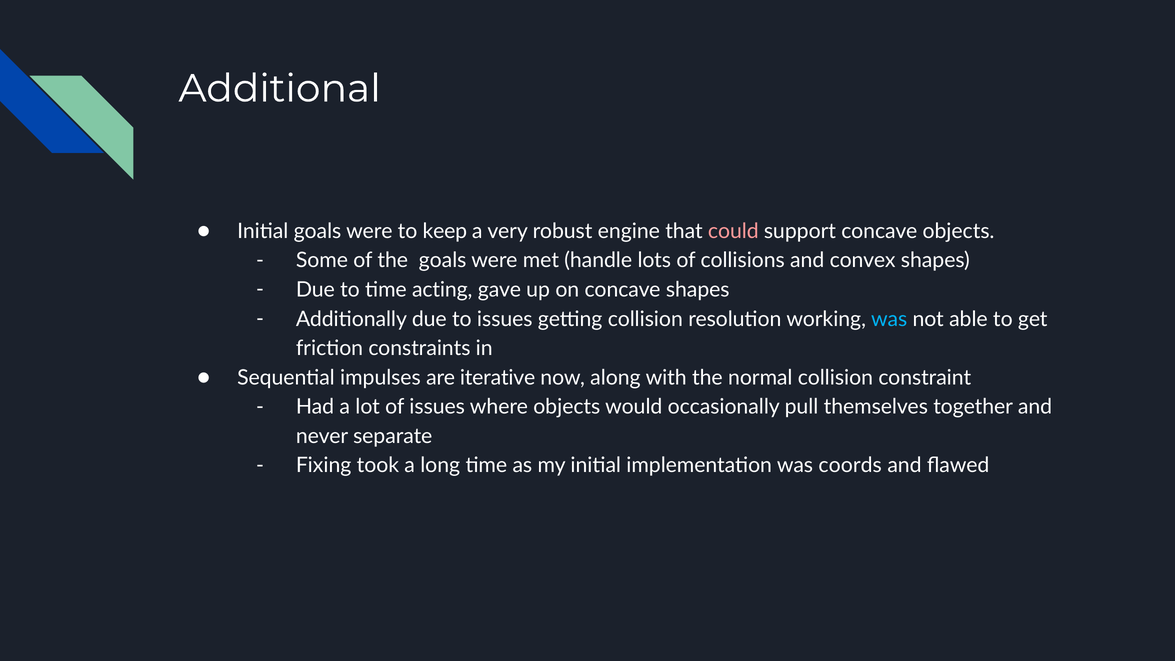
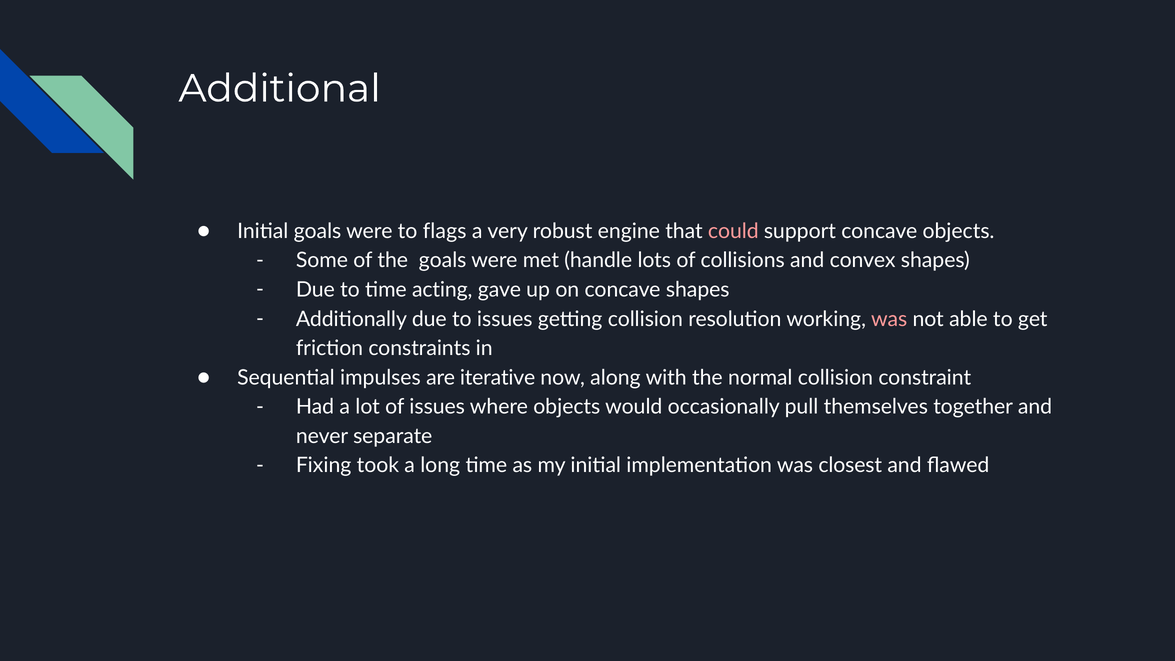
keep: keep -> flags (445, 231)
was colour: light blue -> pink (889, 319)
coords: coords -> closest (850, 465)
